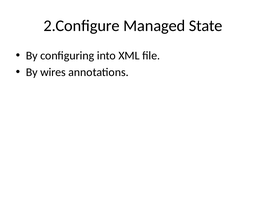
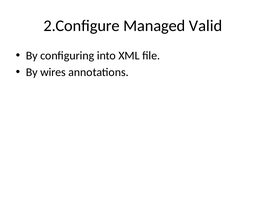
State: State -> Valid (206, 26)
